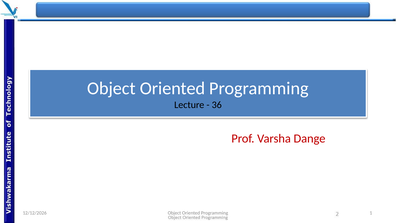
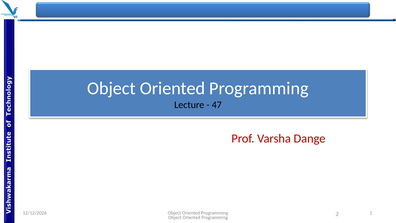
36: 36 -> 47 (217, 105)
